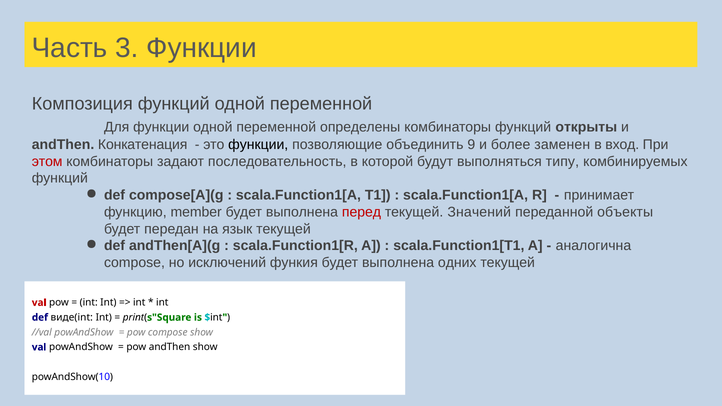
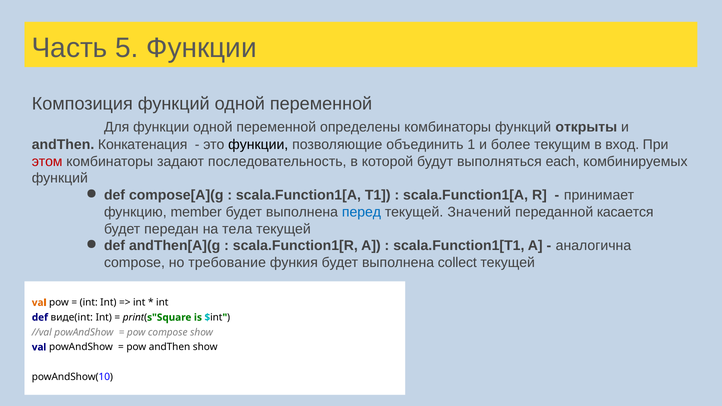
3: 3 -> 5 (127, 48)
9: 9 -> 1 (471, 145)
заменен: заменен -> текущим (562, 145)
типу: типу -> each (563, 162)
перед colour: red -> blue (361, 212)
объекты: объекты -> касается (625, 212)
язык: язык -> тела (237, 229)
исключений: исключений -> требование (227, 263)
одних: одних -> collect (457, 263)
val colour: red -> orange (39, 303)
